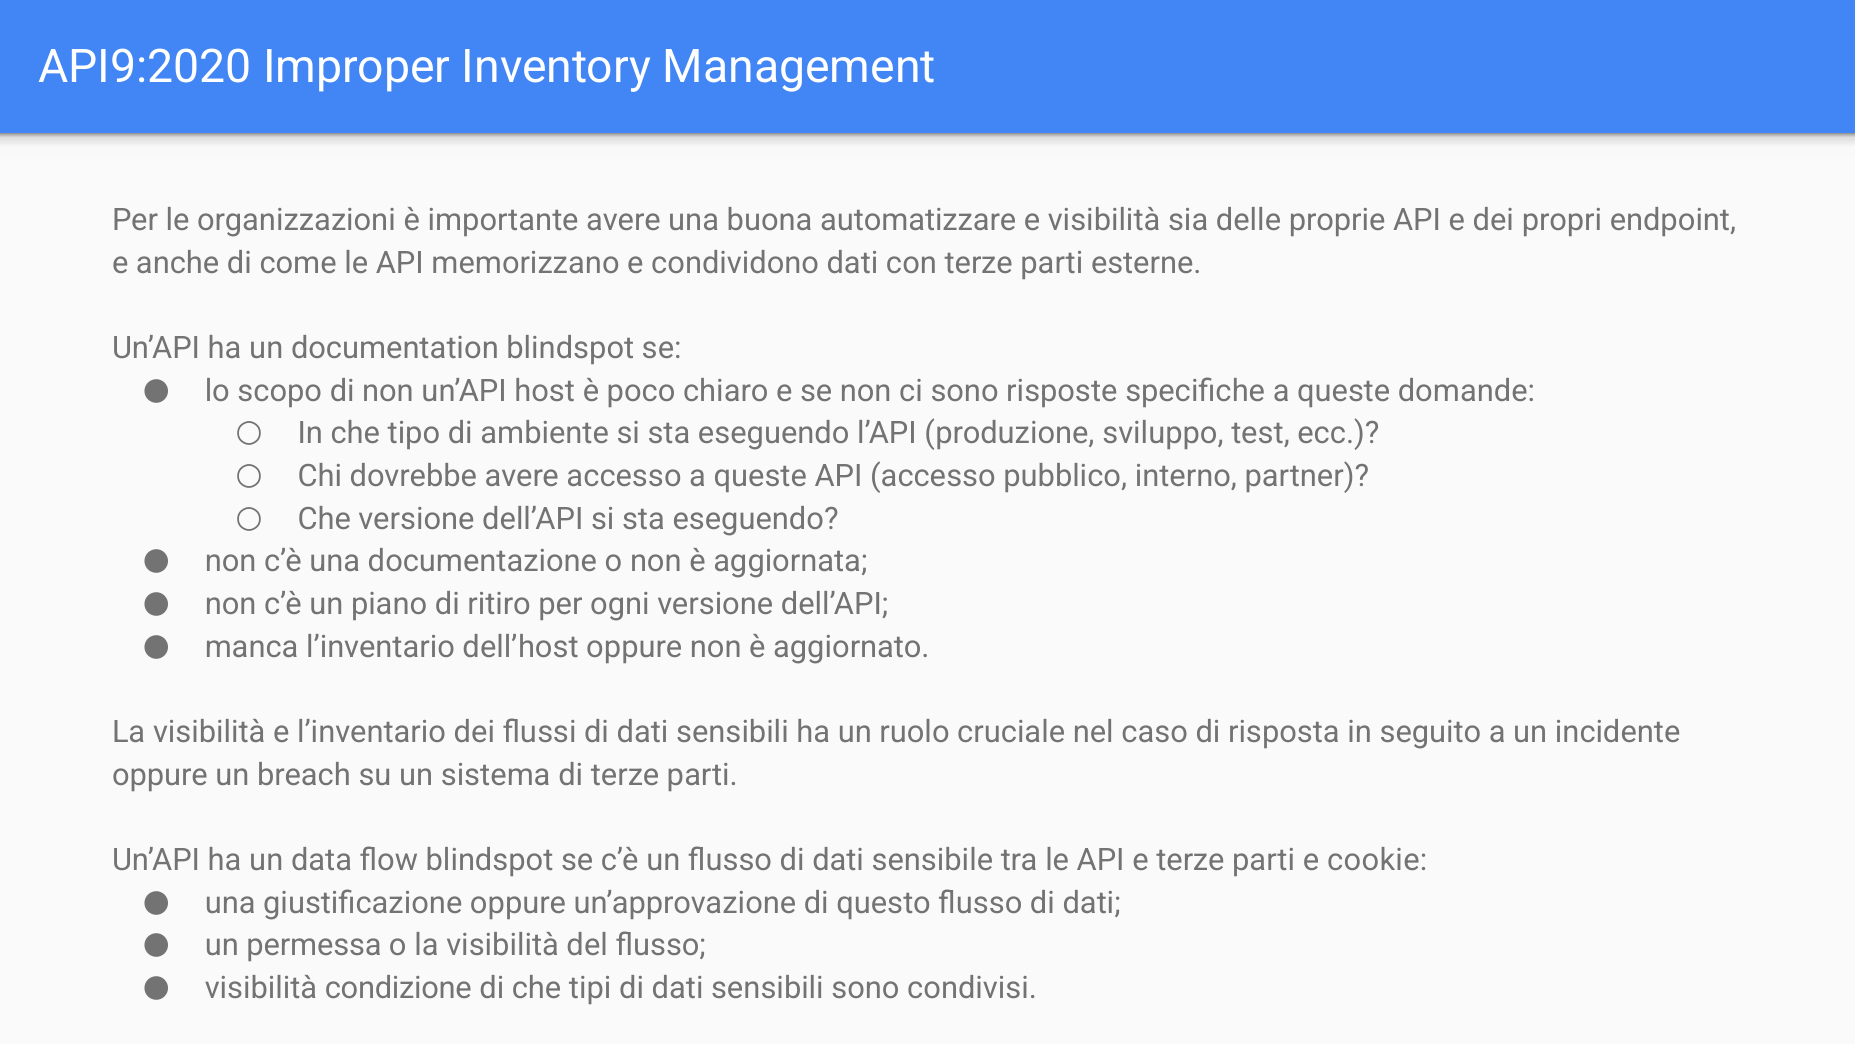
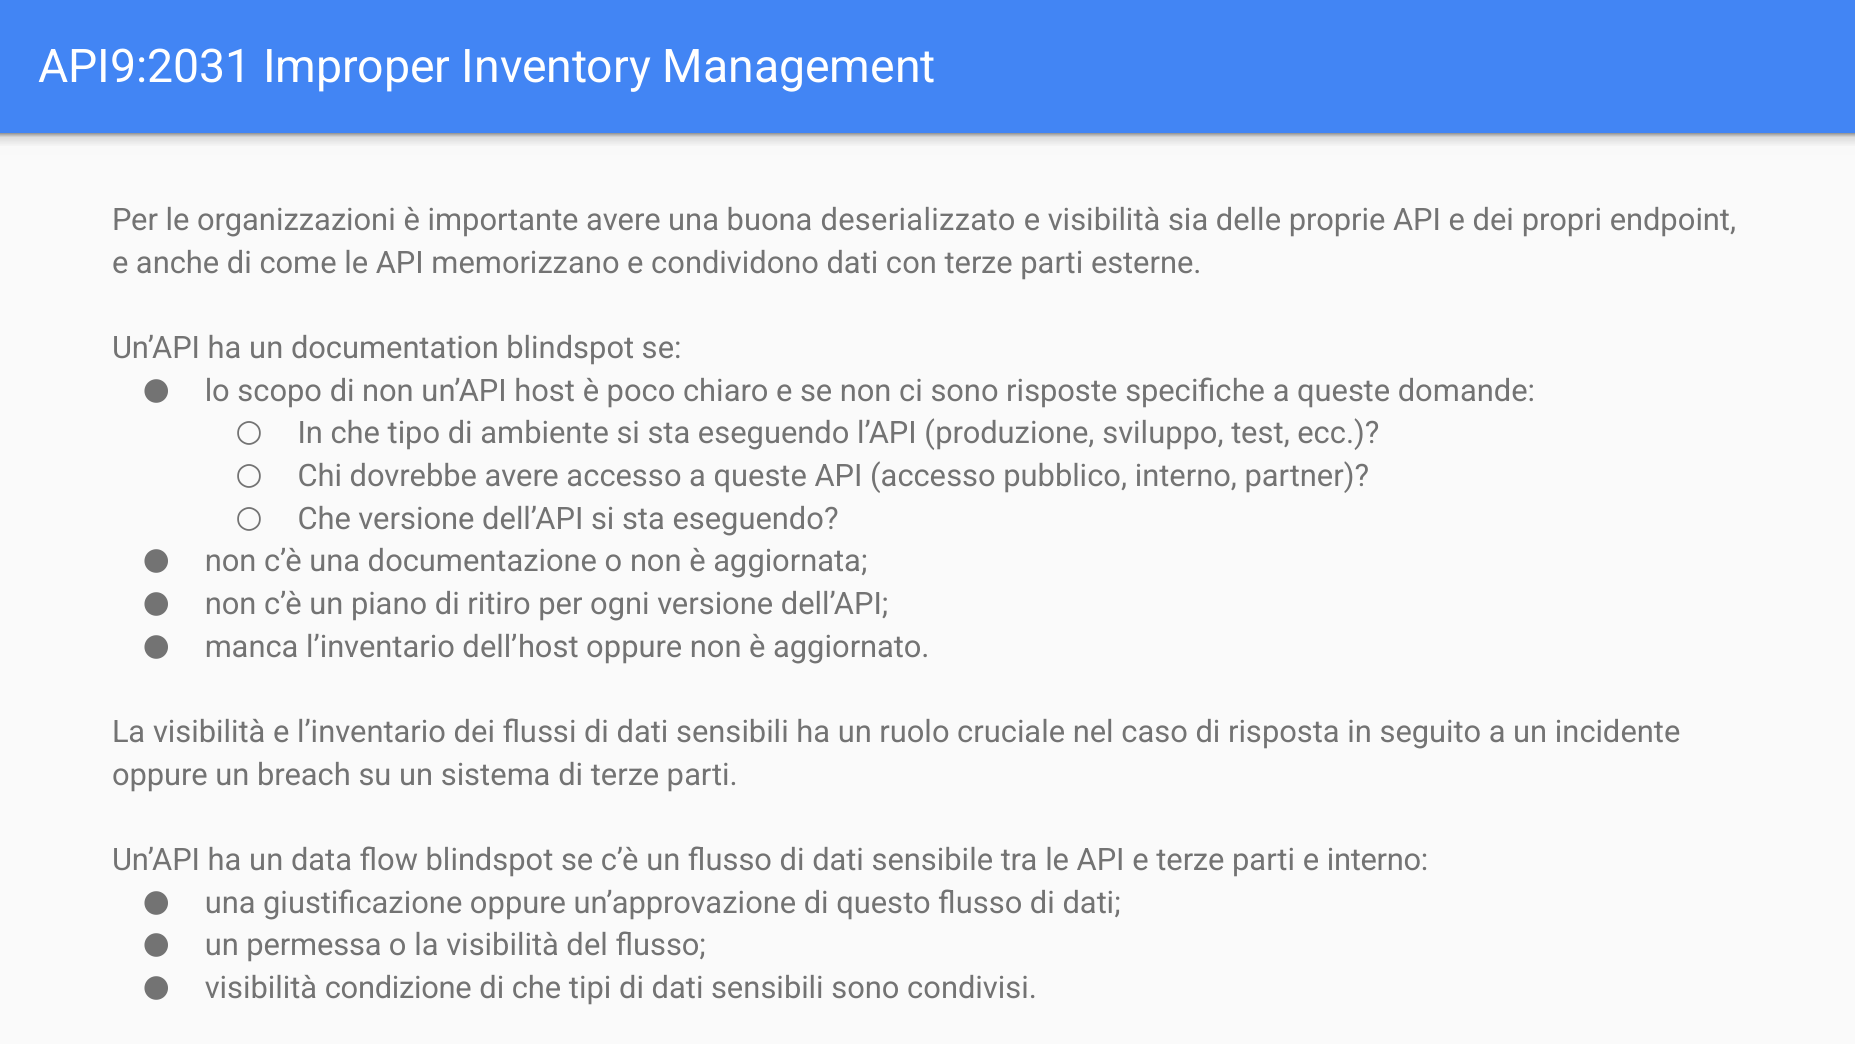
API9:2020: API9:2020 -> API9:2031 (145, 68)
automatizzare: automatizzare -> deserializzato (918, 220)
e cookie: cookie -> interno (1378, 860)
